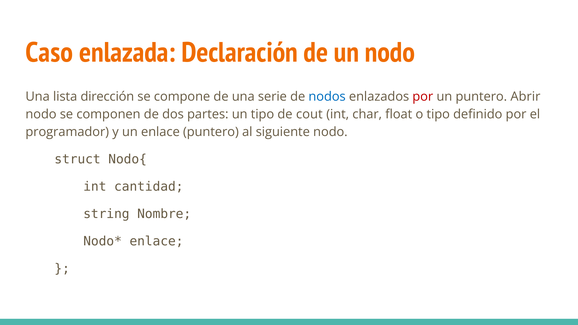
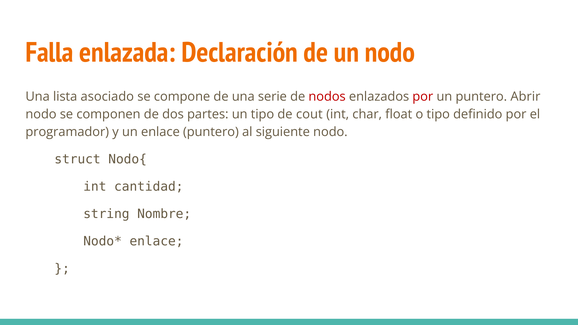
Caso: Caso -> Falla (49, 53)
dirección: dirección -> asociado (107, 97)
nodos colour: blue -> red (327, 97)
